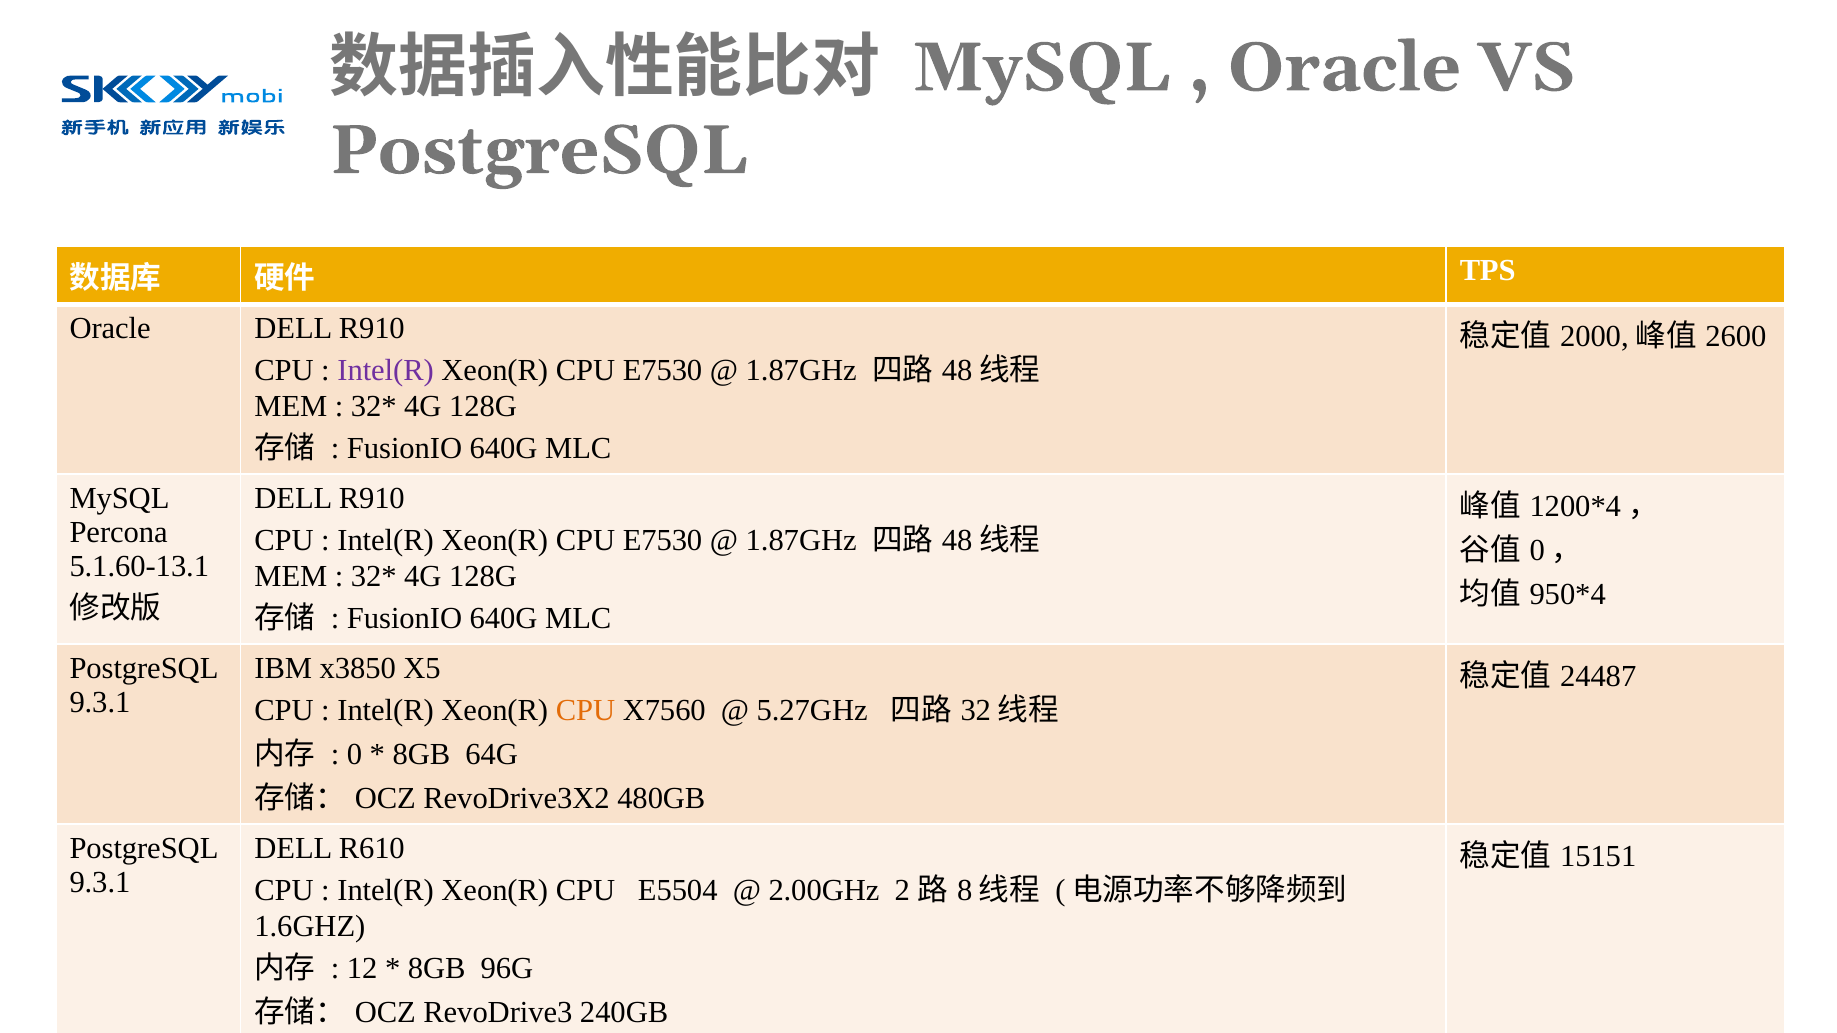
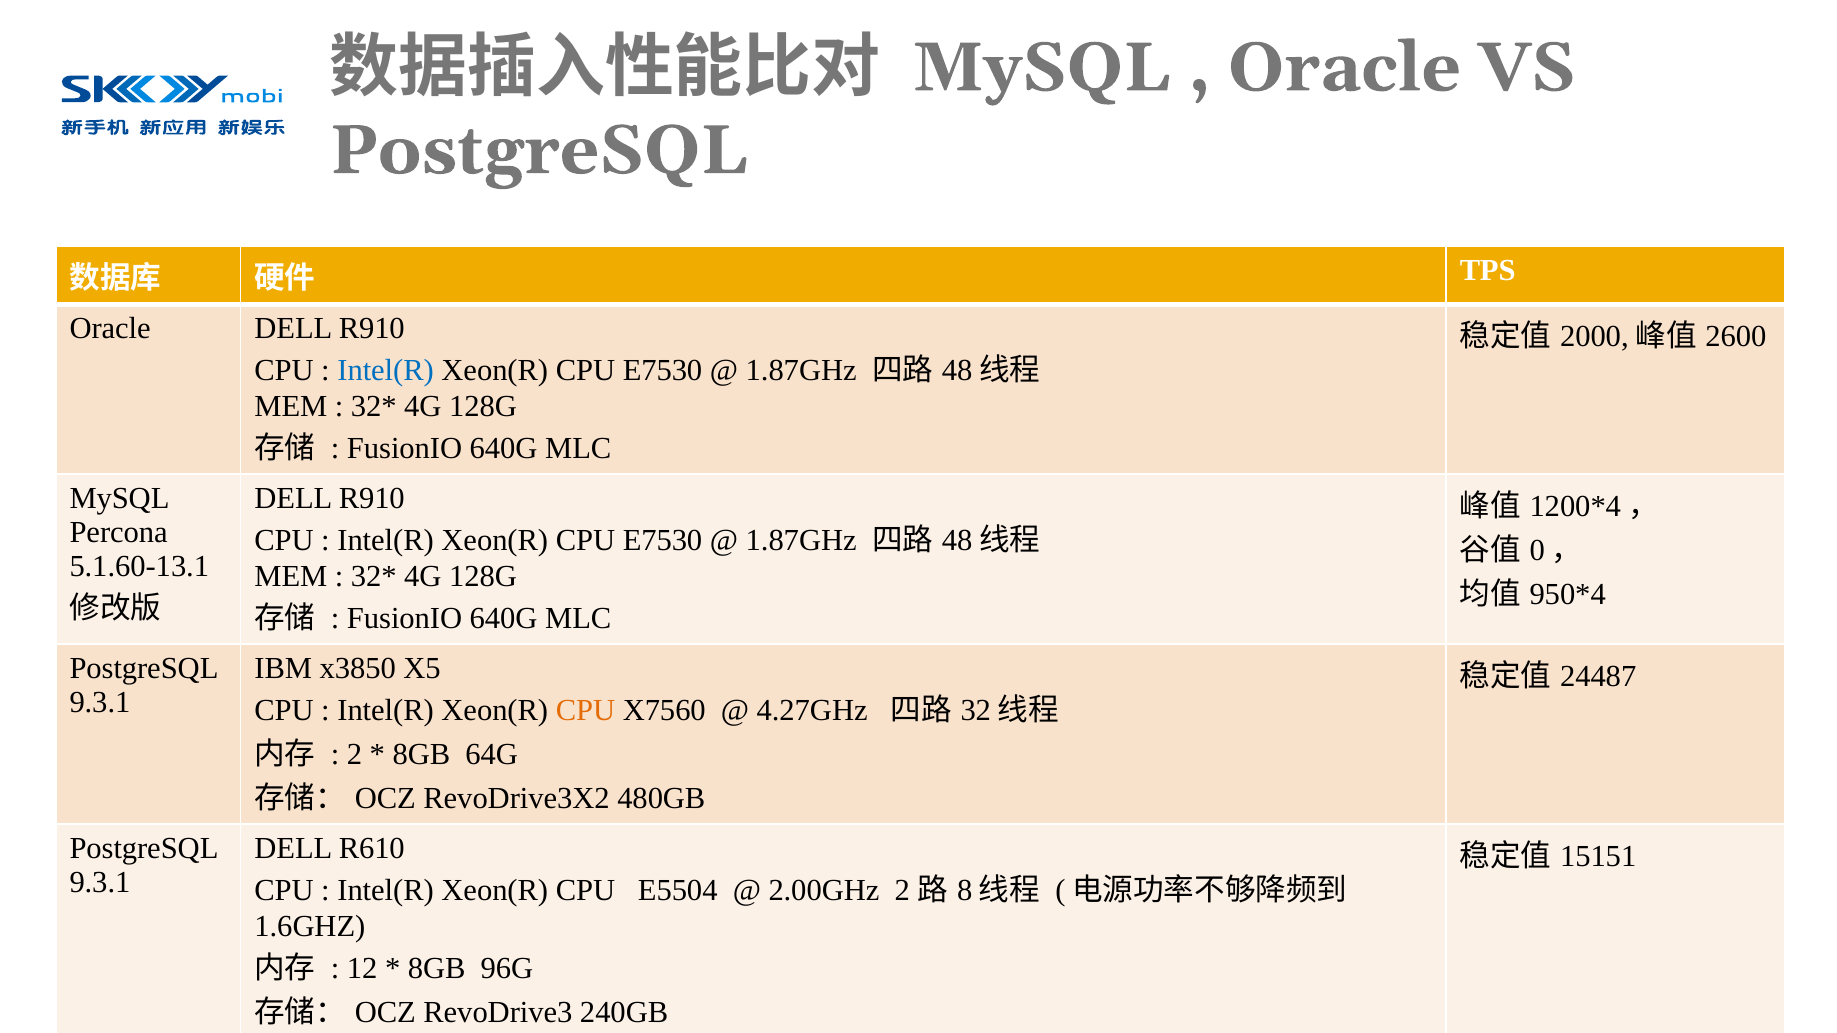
Intel(R colour: purple -> blue (386, 370)
5.27GHz: 5.27GHz -> 4.27GHz (812, 710)
0: 0 -> 2 (355, 754)
